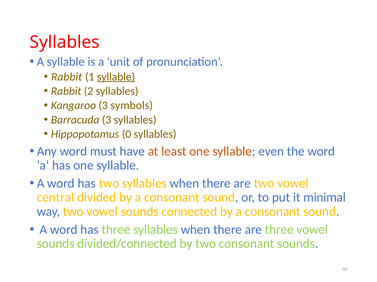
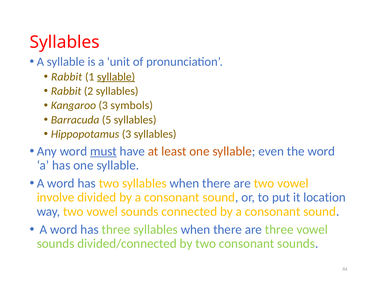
Barracuda 3: 3 -> 5 (107, 120)
Hippopotamus 0: 0 -> 3 (127, 134)
must underline: none -> present (103, 152)
central: central -> involve (56, 198)
minimal: minimal -> location (325, 198)
